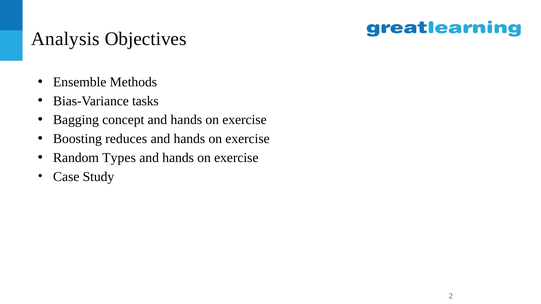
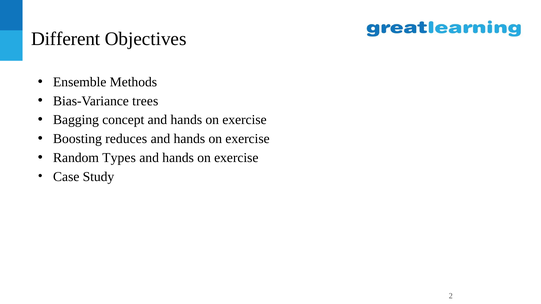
Analysis: Analysis -> Different (66, 39)
tasks: tasks -> trees (145, 101)
